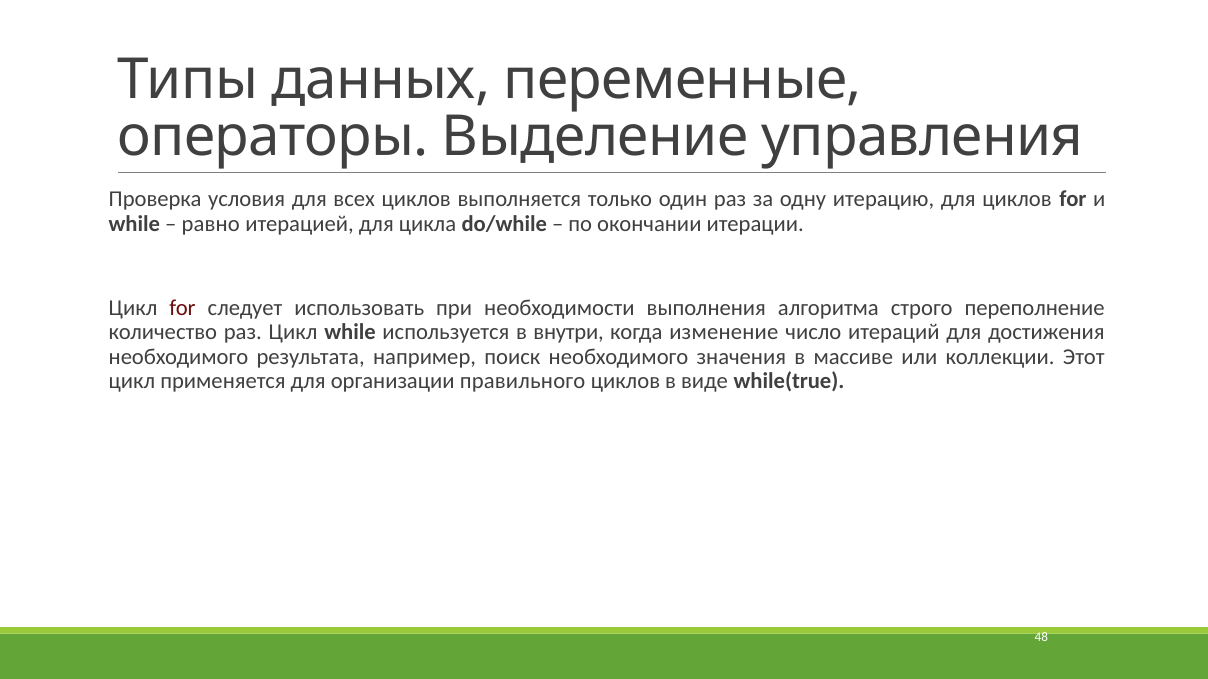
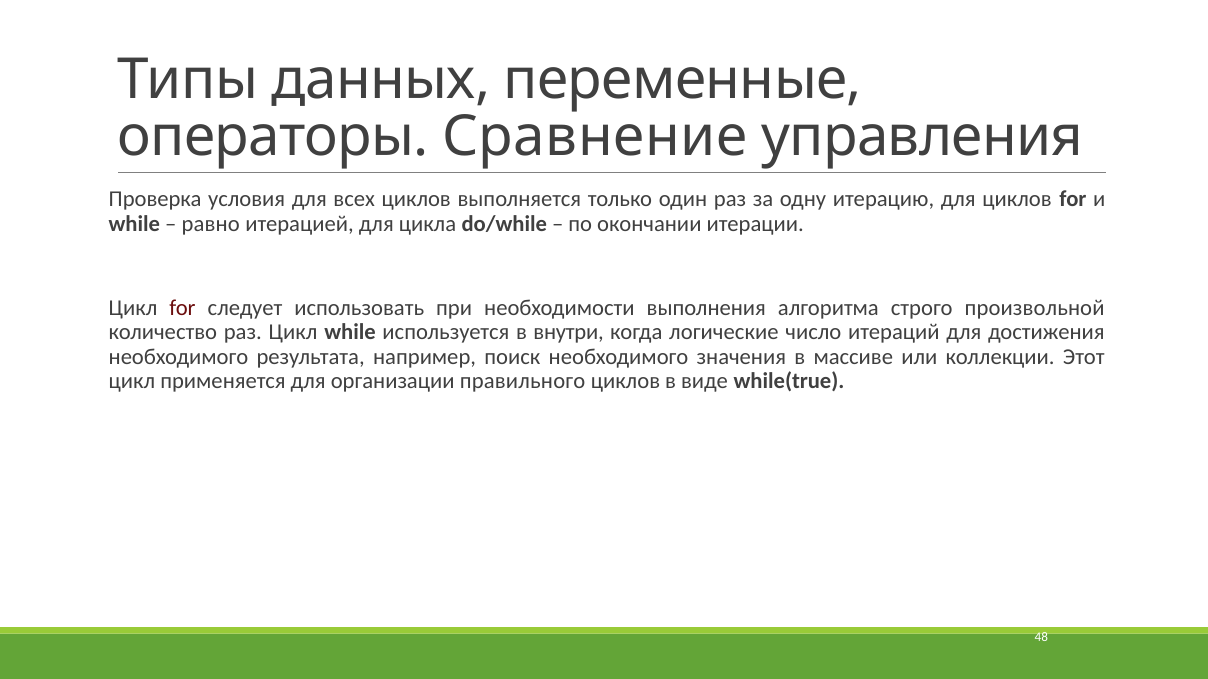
Выделение: Выделение -> Сравнение (595, 137)
переполнение: переполнение -> произвольной (1035, 308)
изменение: изменение -> логические (724, 333)
